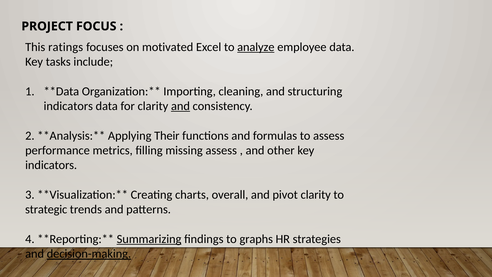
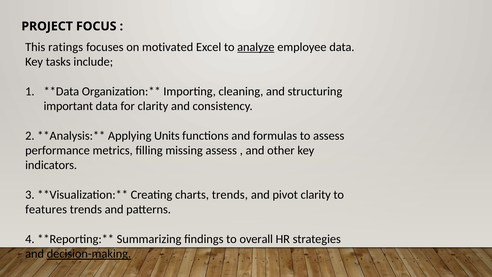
indicators: indicators -> important (68, 106)
and underline: present -> none (180, 106)
Their: Their -> Units (167, 136)
charts overall: overall -> trends (230, 195)
strategic: strategic -> features (46, 209)
Summarizing underline: present -> none (149, 239)
graphs: graphs -> overall (256, 239)
